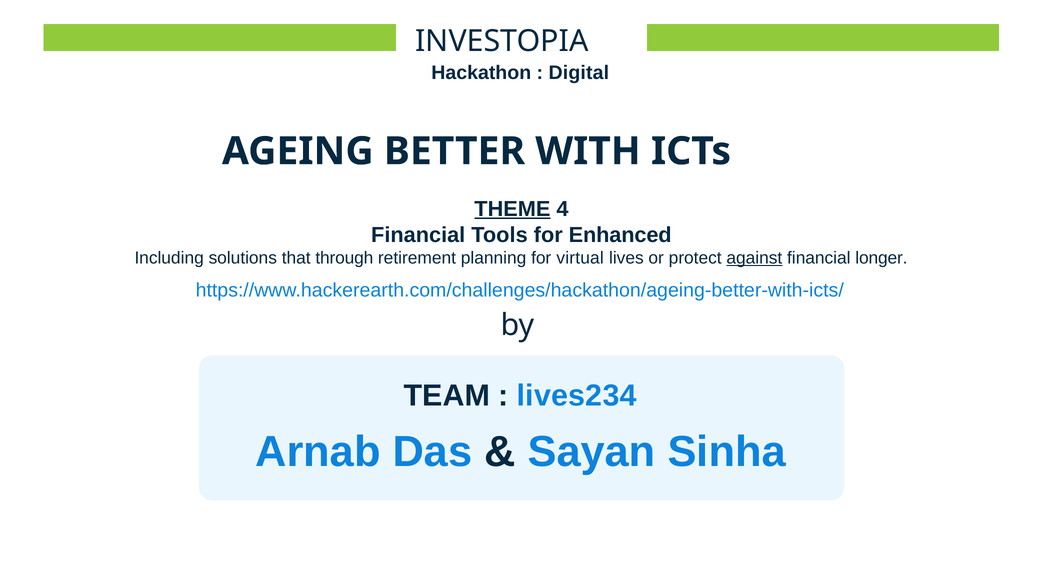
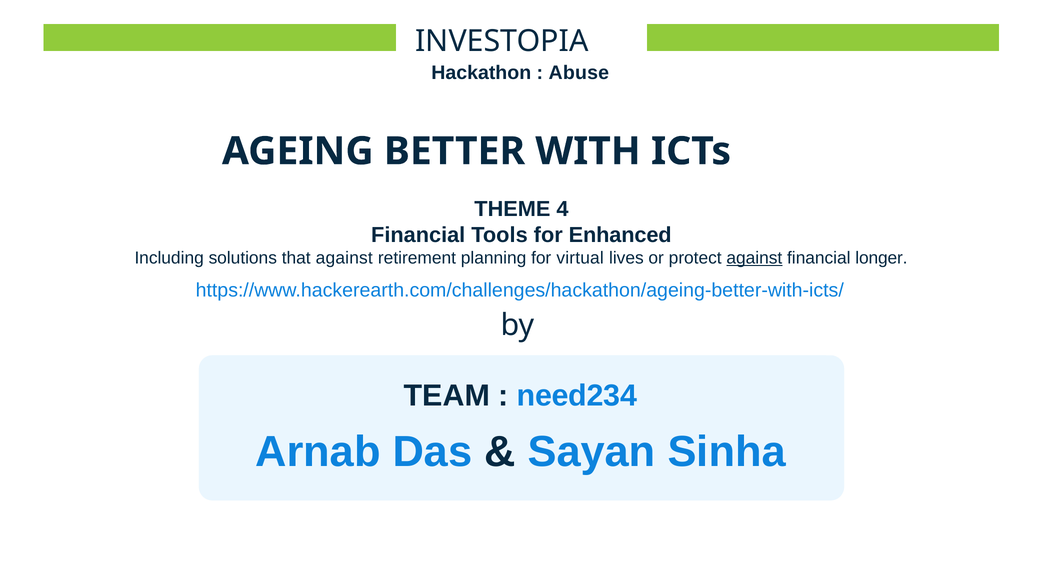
Digital: Digital -> Abuse (579, 73)
THEME underline: present -> none (512, 209)
that through: through -> against (344, 258)
lives234: lives234 -> need234 (577, 395)
